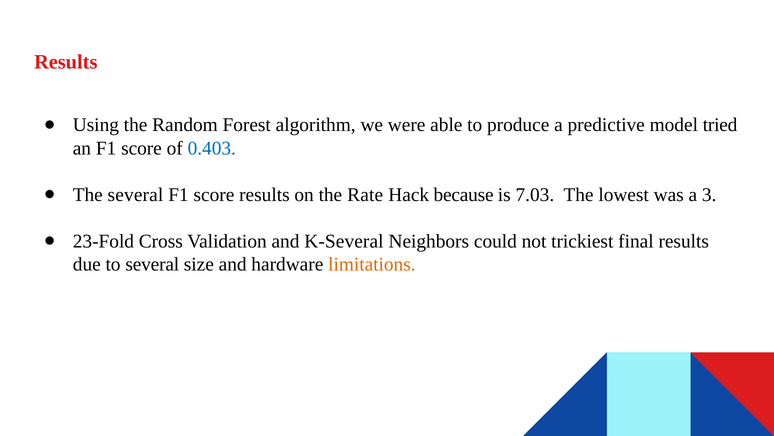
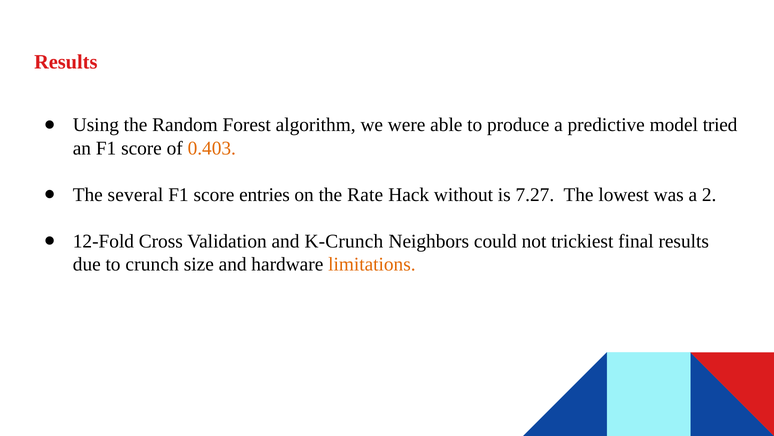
0.403 colour: blue -> orange (212, 148)
score results: results -> entries (264, 194)
because: because -> without (464, 194)
7.03: 7.03 -> 7.27 (535, 194)
3: 3 -> 2 (709, 194)
23-Fold: 23-Fold -> 12-Fold (103, 241)
K-Several: K-Several -> K-Crunch (344, 241)
to several: several -> crunch (152, 264)
